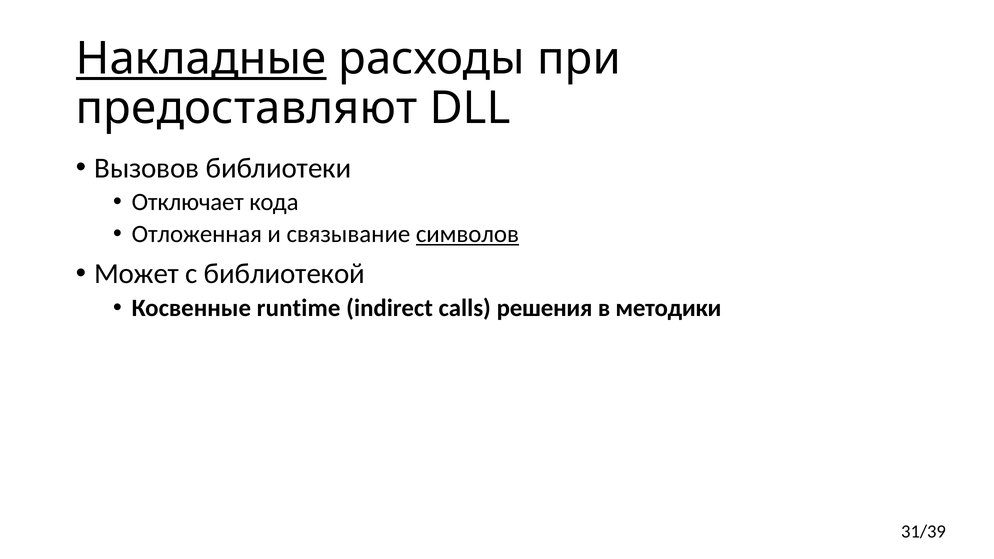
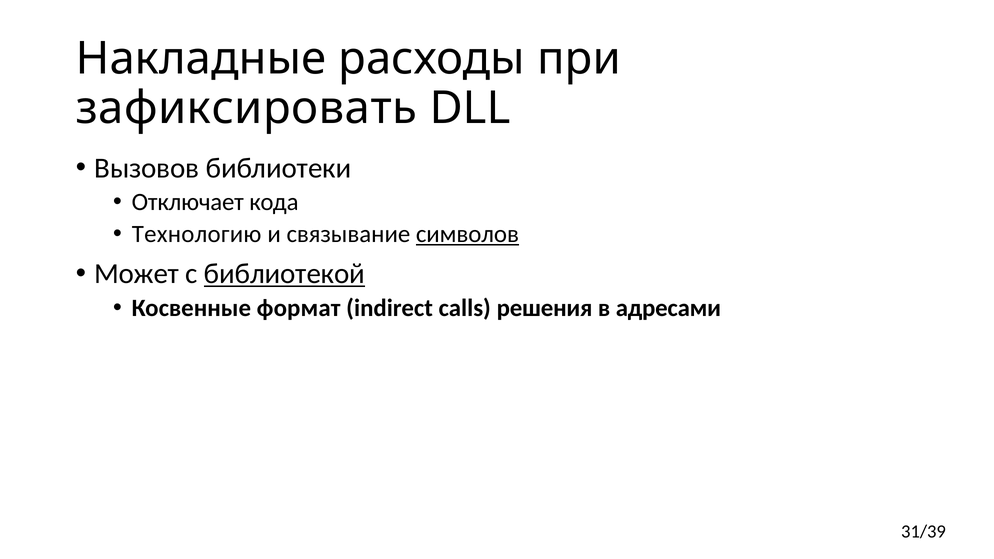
Накладные underline: present -> none (201, 59)
предоставляют: предоставляют -> зафиксировать (246, 108)
Отложенная: Отложенная -> Технологию (197, 234)
библиотекой underline: none -> present (284, 274)
runtime: runtime -> формат (299, 308)
методики: методики -> адресами (668, 308)
